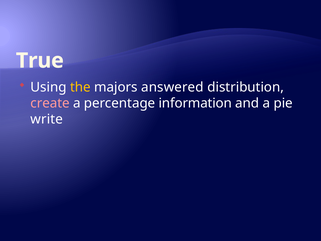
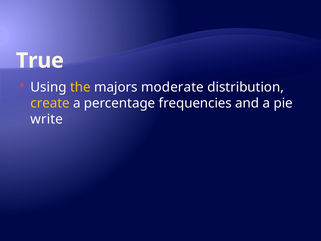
answered: answered -> moderate (172, 87)
create colour: pink -> yellow (50, 103)
information: information -> frequencies (195, 103)
